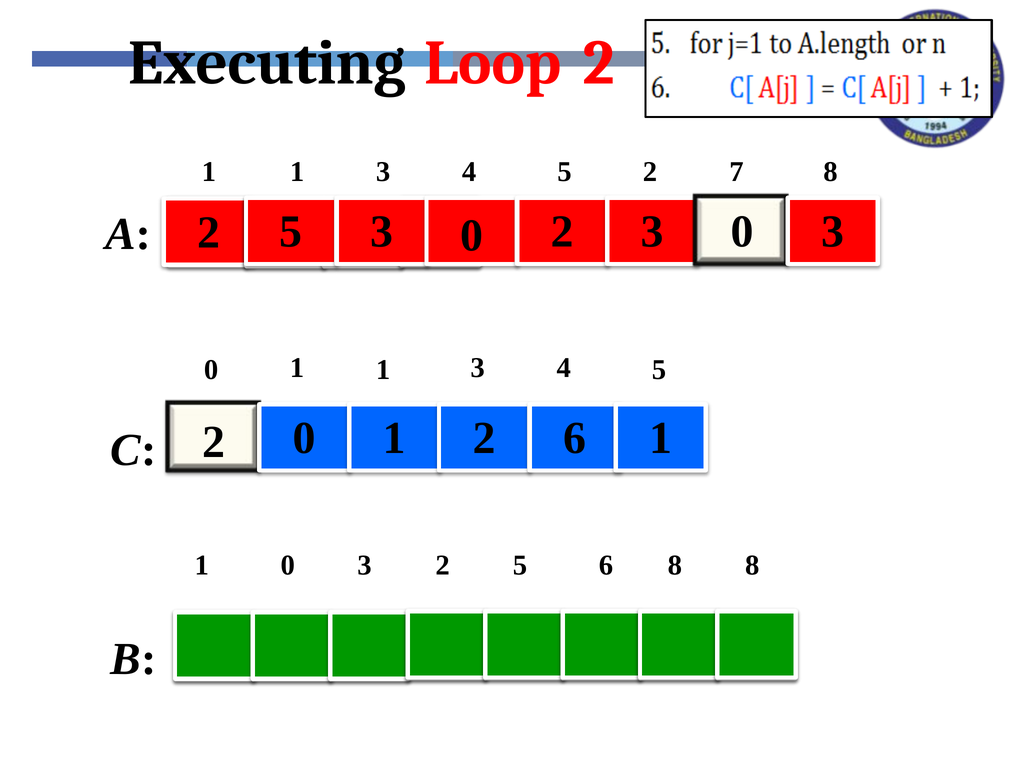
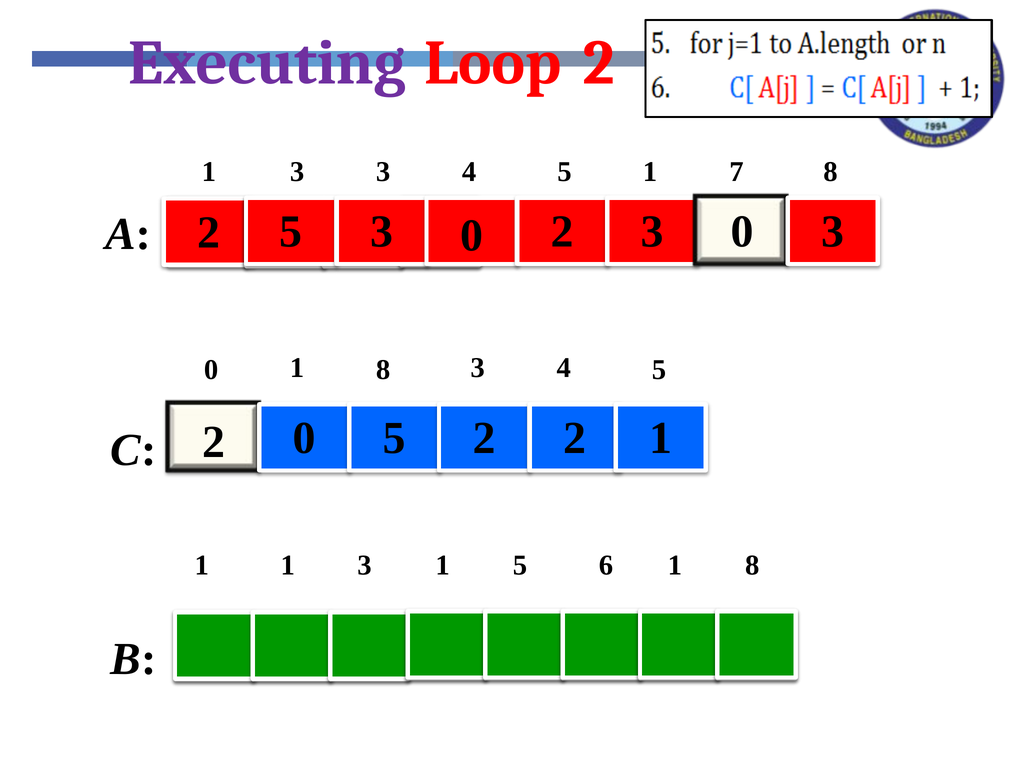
Executing colour: black -> purple (267, 63)
1: 1 -> 3 (297, 172)
4 5 2: 2 -> 1 (650, 172)
1: 1 -> 8 (383, 370)
1: 1 -> 5 (394, 438)
2 6: 6 -> 2 (575, 438)
1 0: 0 -> 1 (288, 565)
2: 2 -> 1 (443, 565)
6 8: 8 -> 1 (675, 565)
